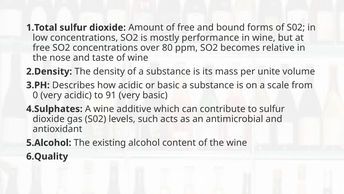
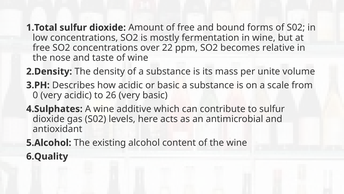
performance: performance -> fermentation (210, 38)
80: 80 -> 22 (167, 48)
91: 91 -> 26 (111, 95)
such: such -> here (148, 119)
